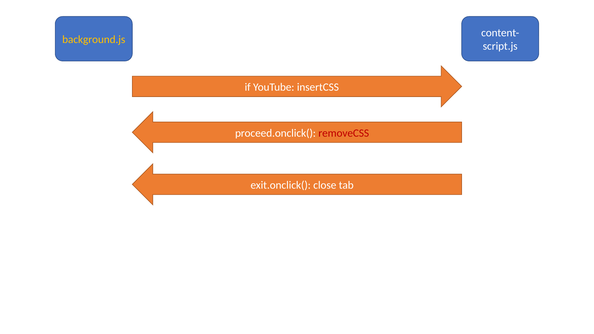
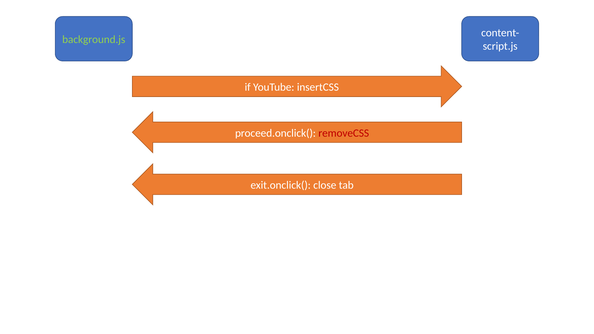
background.js colour: yellow -> light green (94, 40)
